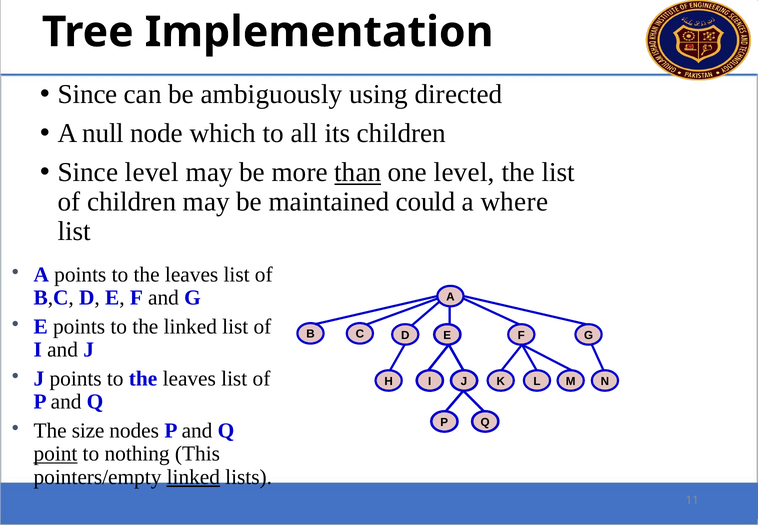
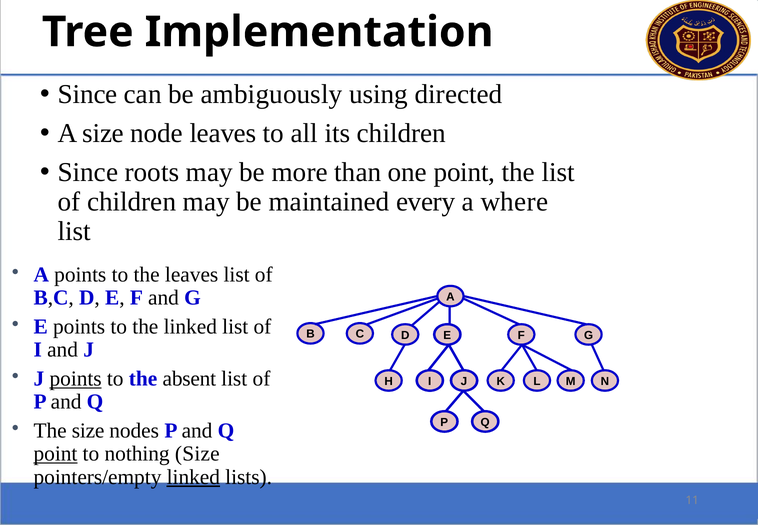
A null: null -> size (103, 133)
node which: which -> leaves (223, 133)
Since level: level -> roots (152, 172)
than underline: present -> none (358, 172)
one level: level -> point (464, 172)
could: could -> every (426, 202)
points underline: none -> present (76, 379)
leaves: leaves -> absent (189, 379)
nothing This: This -> Size (197, 454)
